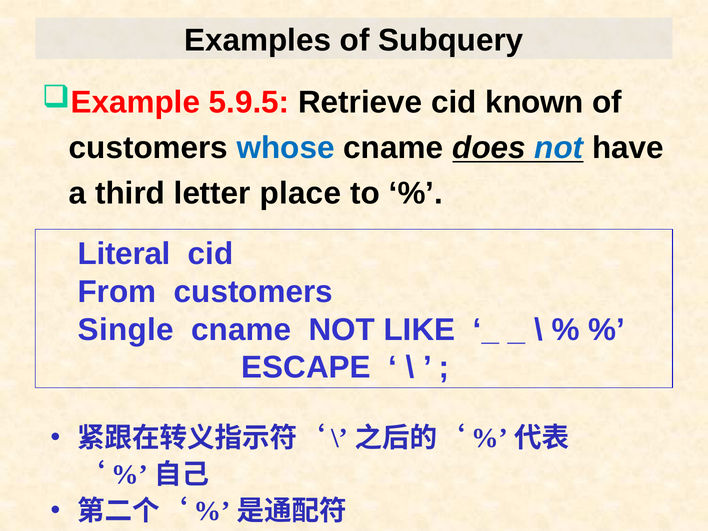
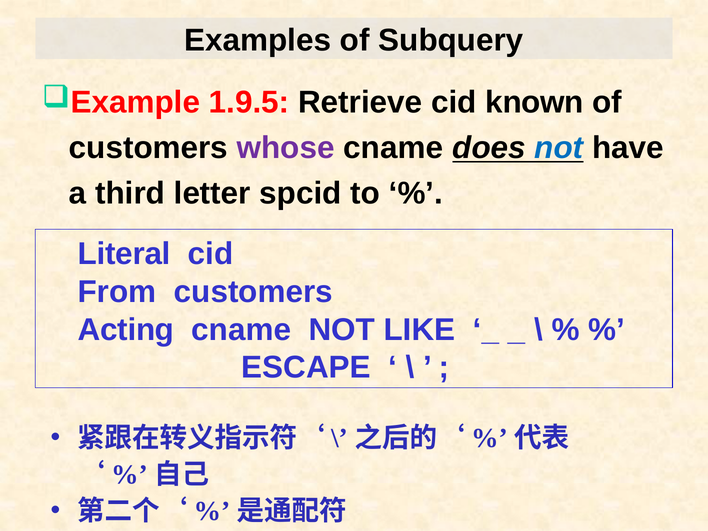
5.9.5: 5.9.5 -> 1.9.5 (249, 103)
whose colour: blue -> purple (286, 148)
place: place -> spcid (301, 193)
Single: Single -> Acting (126, 330)
